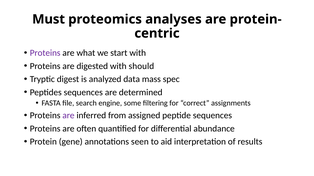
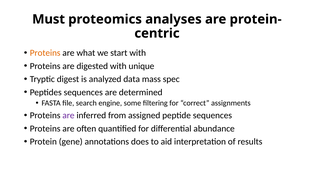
Proteins colour: purple -> orange (45, 53)
should: should -> unique (141, 66)
seen: seen -> does (140, 142)
